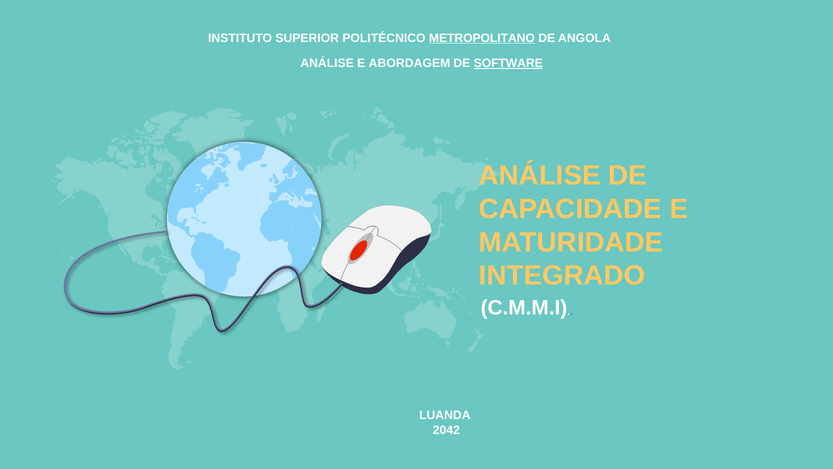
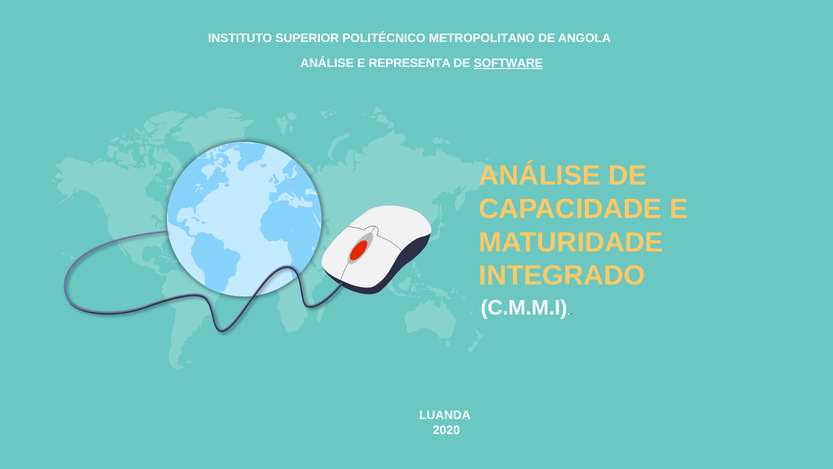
METROPOLITANO underline: present -> none (482, 38)
ABORDAGEM: ABORDAGEM -> REPRESENTA (410, 63)
2042: 2042 -> 2020 (446, 430)
